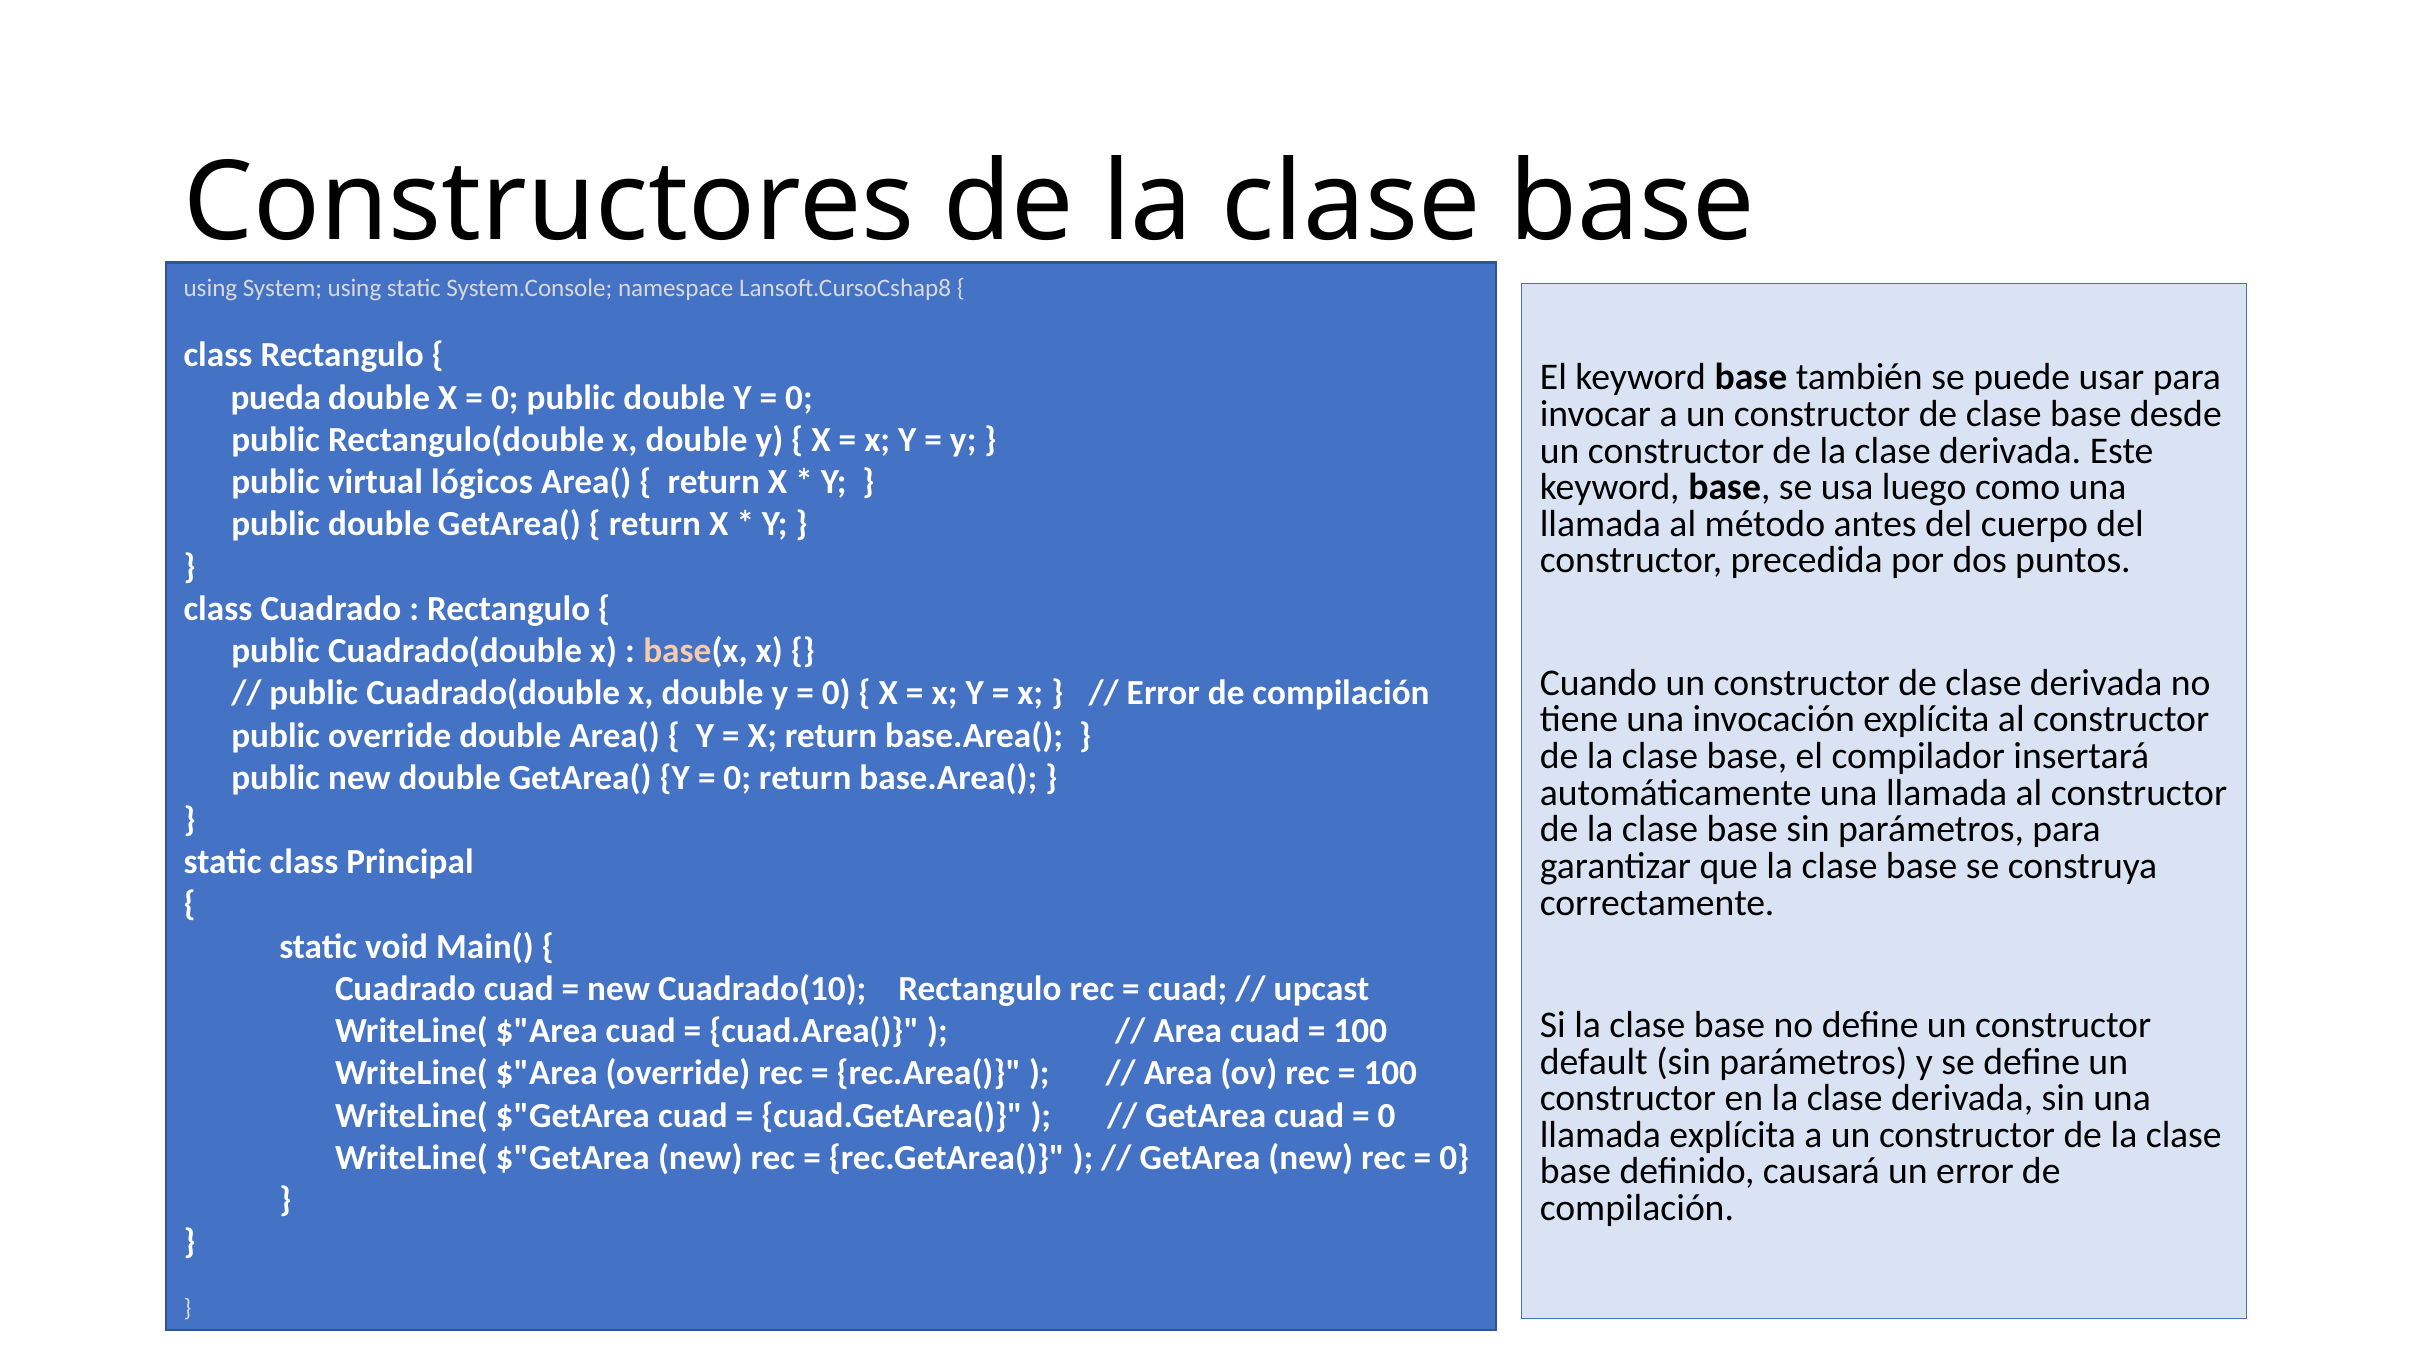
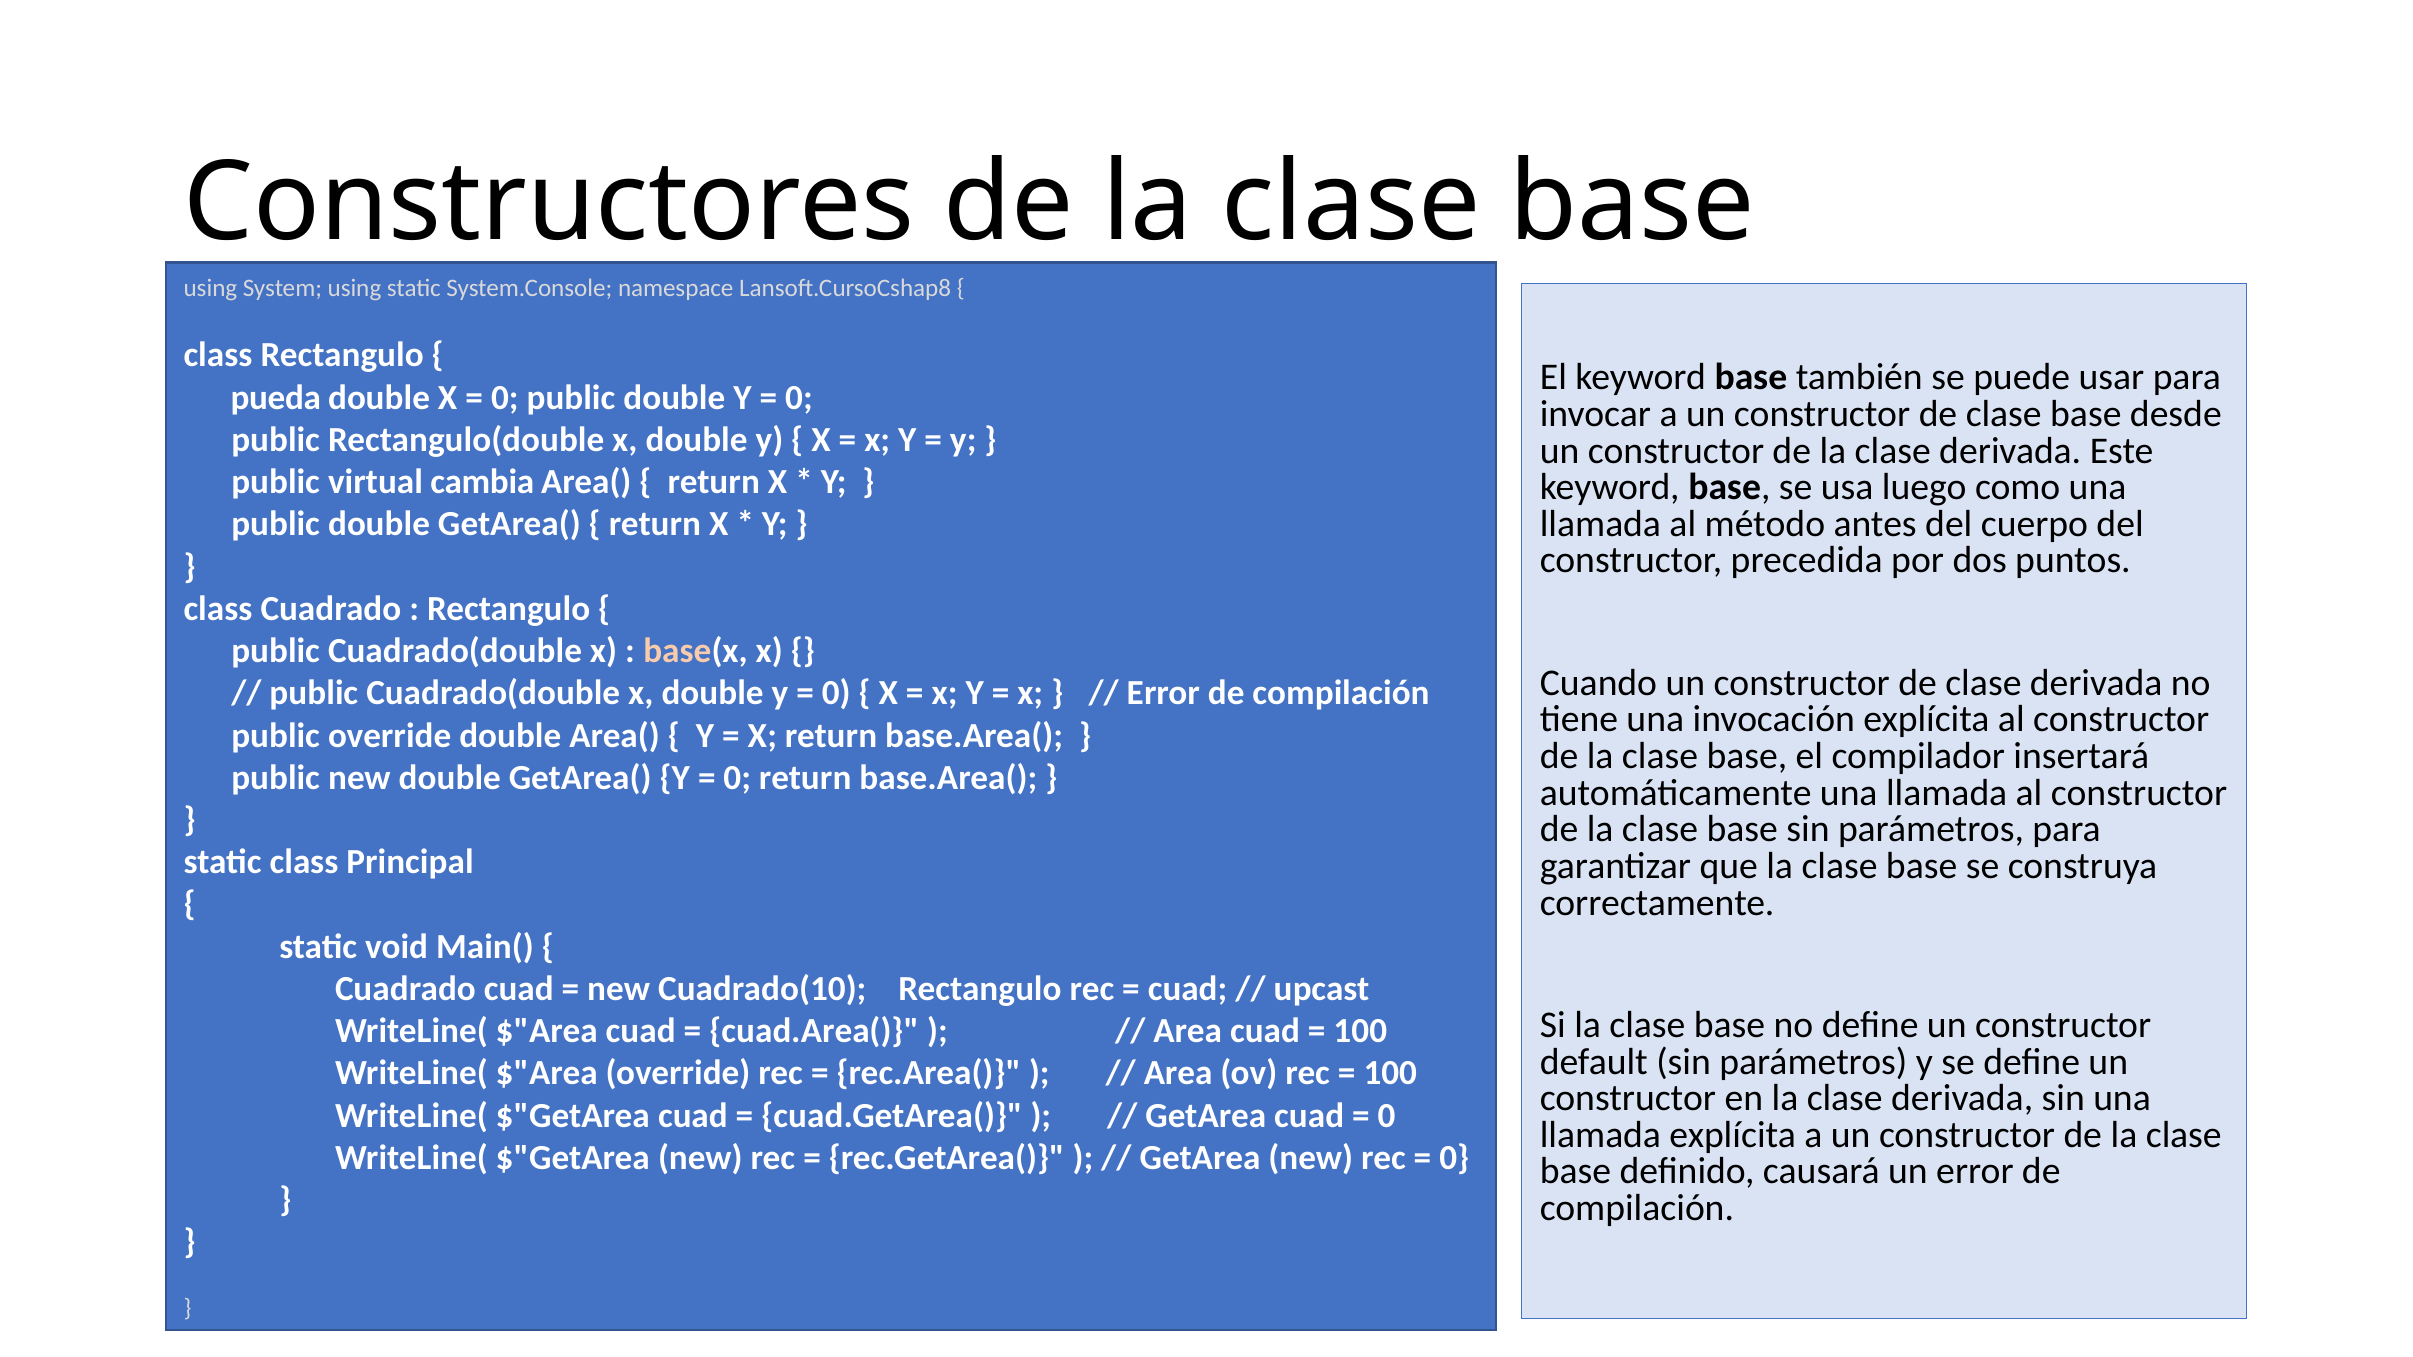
lógicos: lógicos -> cambia (482, 482)
